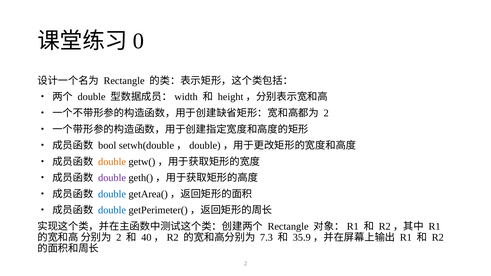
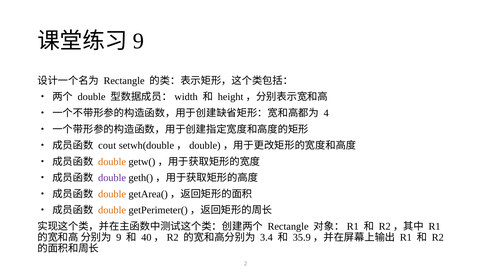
0: 0 -> 9 (139, 41)
2: 2 -> 4 (326, 113)
bool: bool -> cout (107, 146)
double colour: blue -> orange (112, 194)
double colour: blue -> orange (112, 210)
2: 2 -> 9 (119, 238)
7.3: 7.3 -> 3.4 (266, 238)
